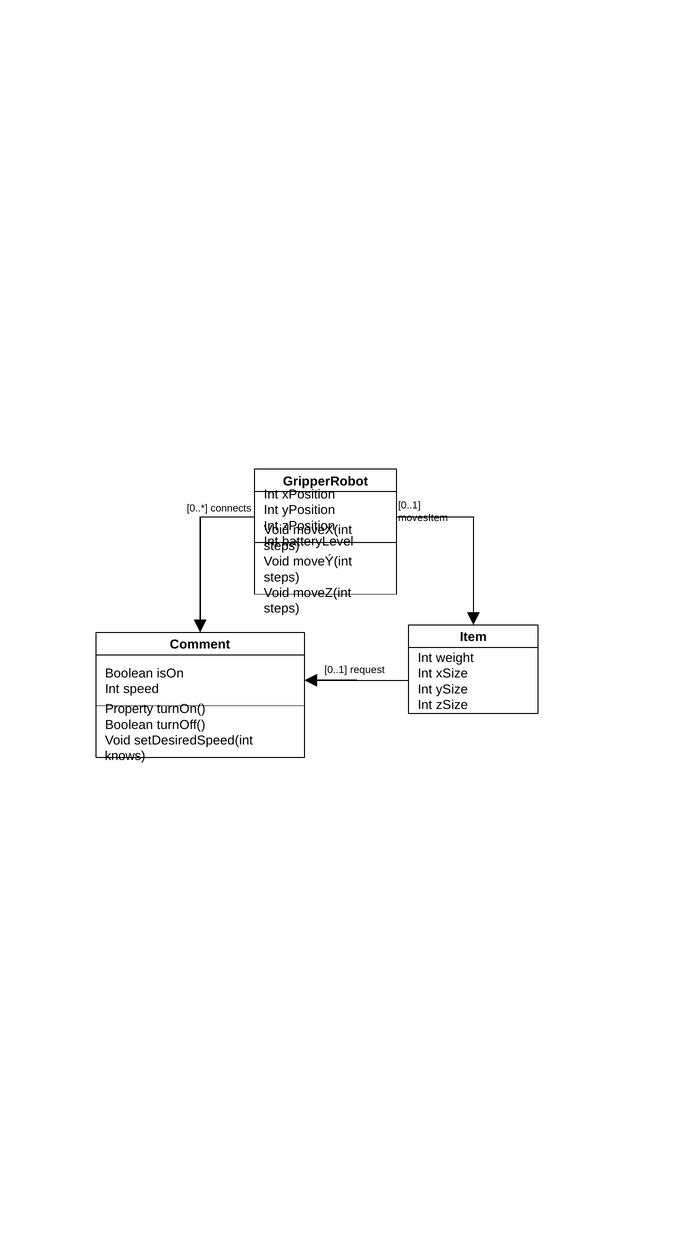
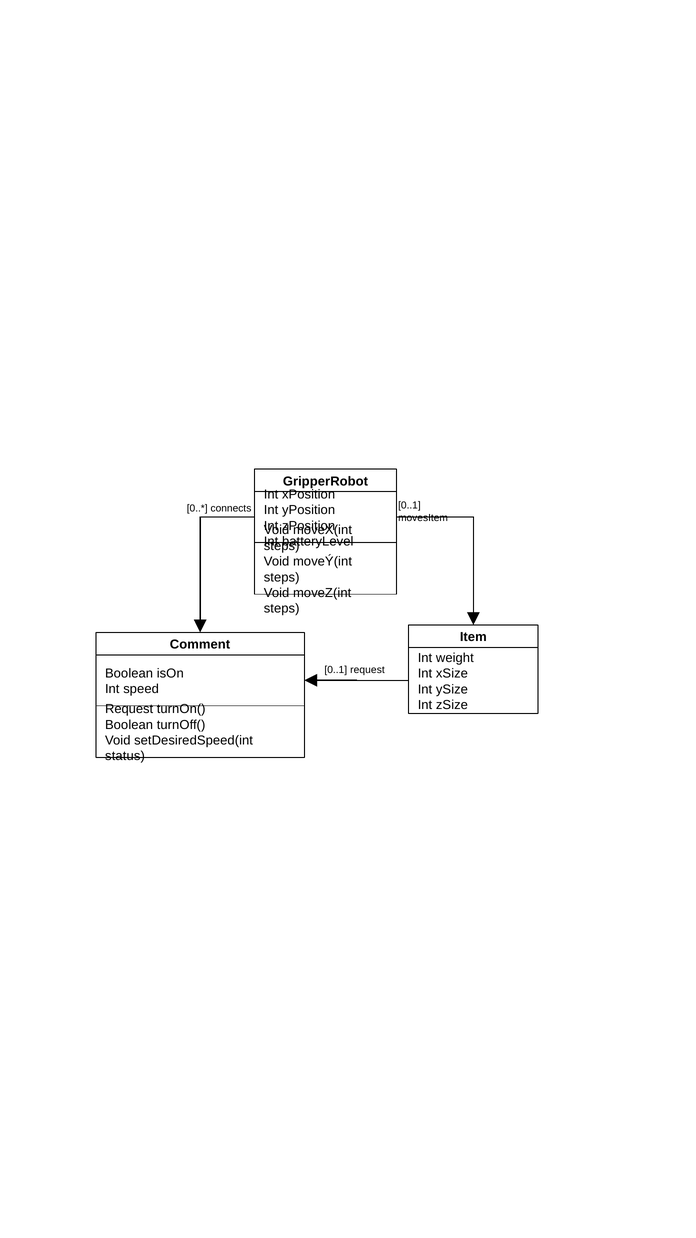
Property: Property -> Request (129, 709)
knows: knows -> status (125, 756)
